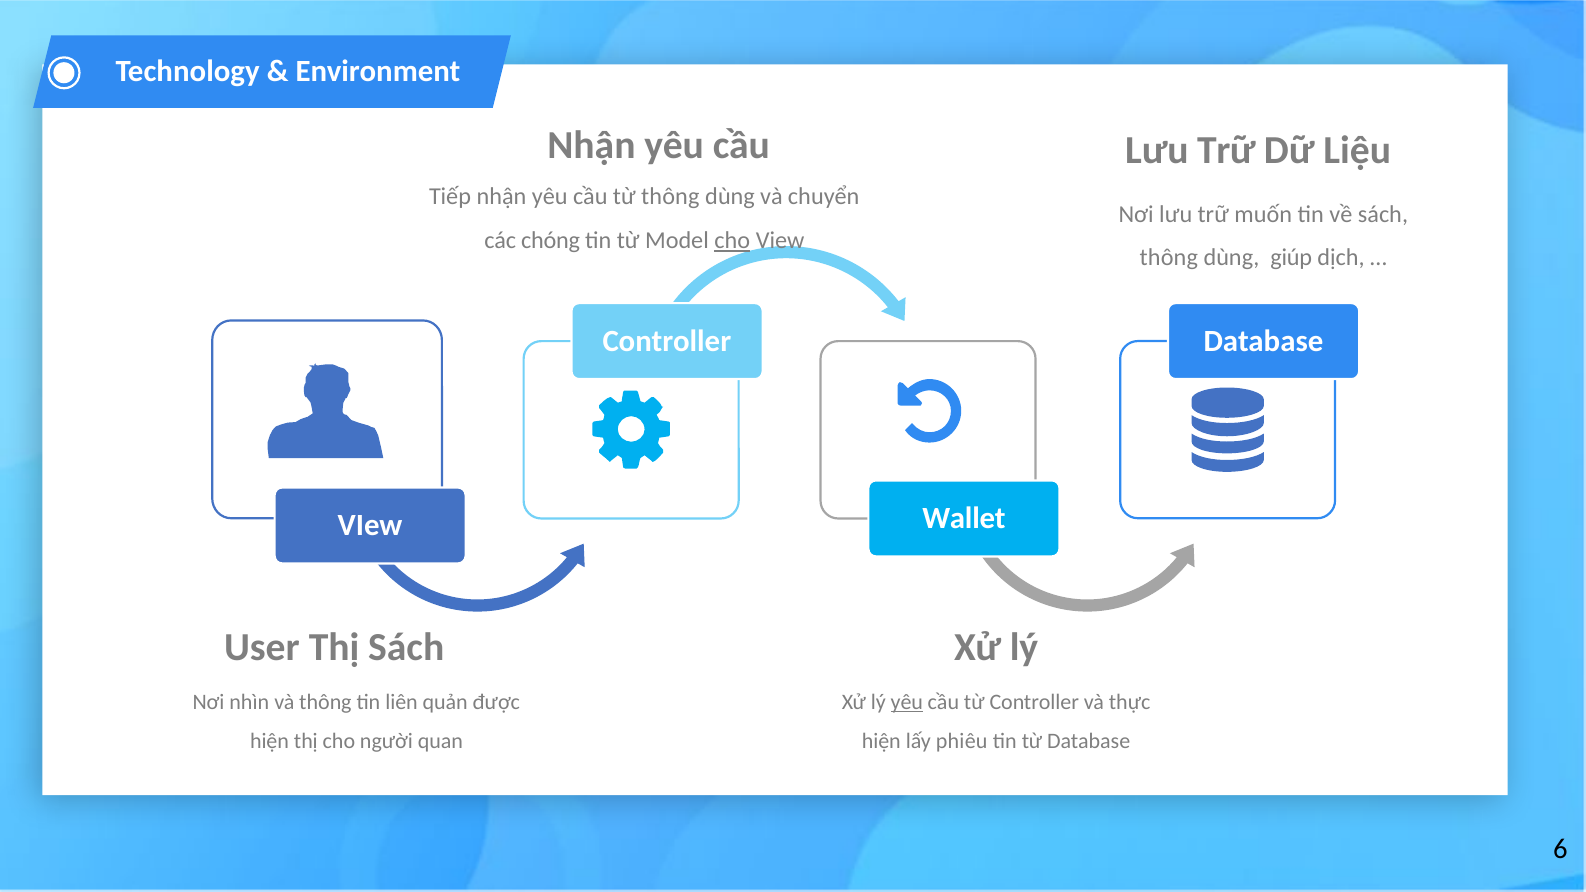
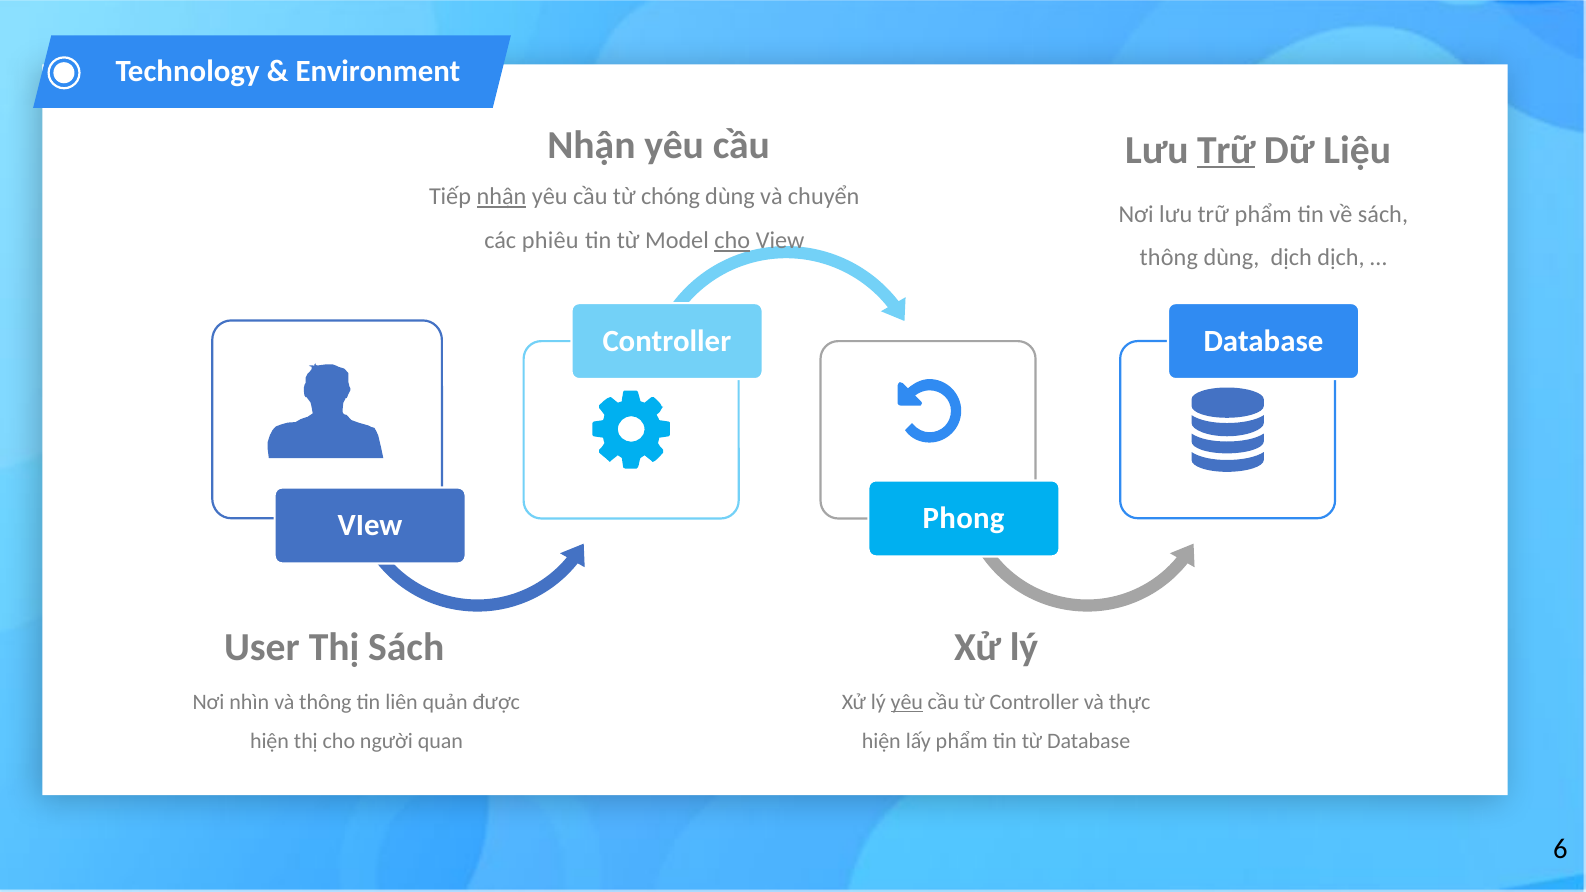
Trữ underline: none -> present (1226, 150)
nhận underline: none -> present (501, 197)
từ thông: thông -> chóng (670, 197)
trữ muốn: muốn -> phẩm (1263, 214)
chóng: chóng -> phiêu (550, 240)
dùng giúp: giúp -> dịch (1291, 258)
Wallet: Wallet -> Phong (964, 518)
lấy phiêu: phiêu -> phẩm (962, 742)
